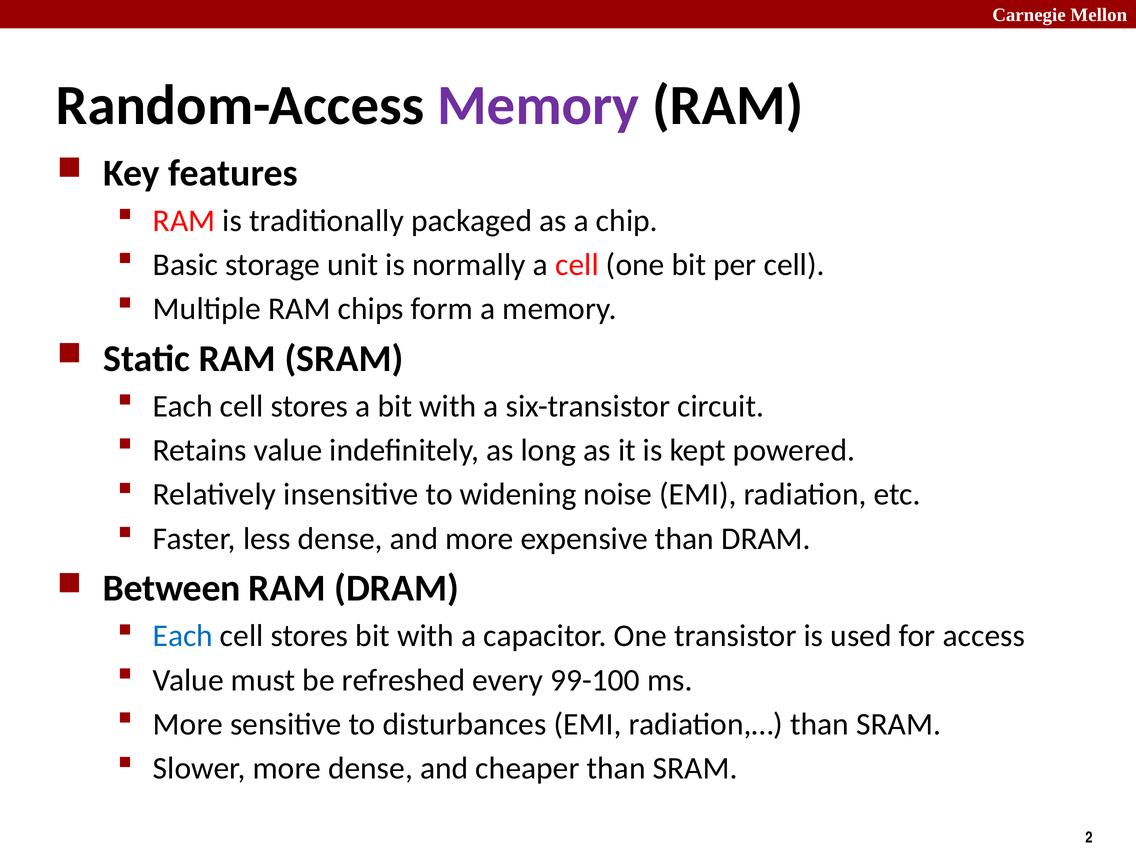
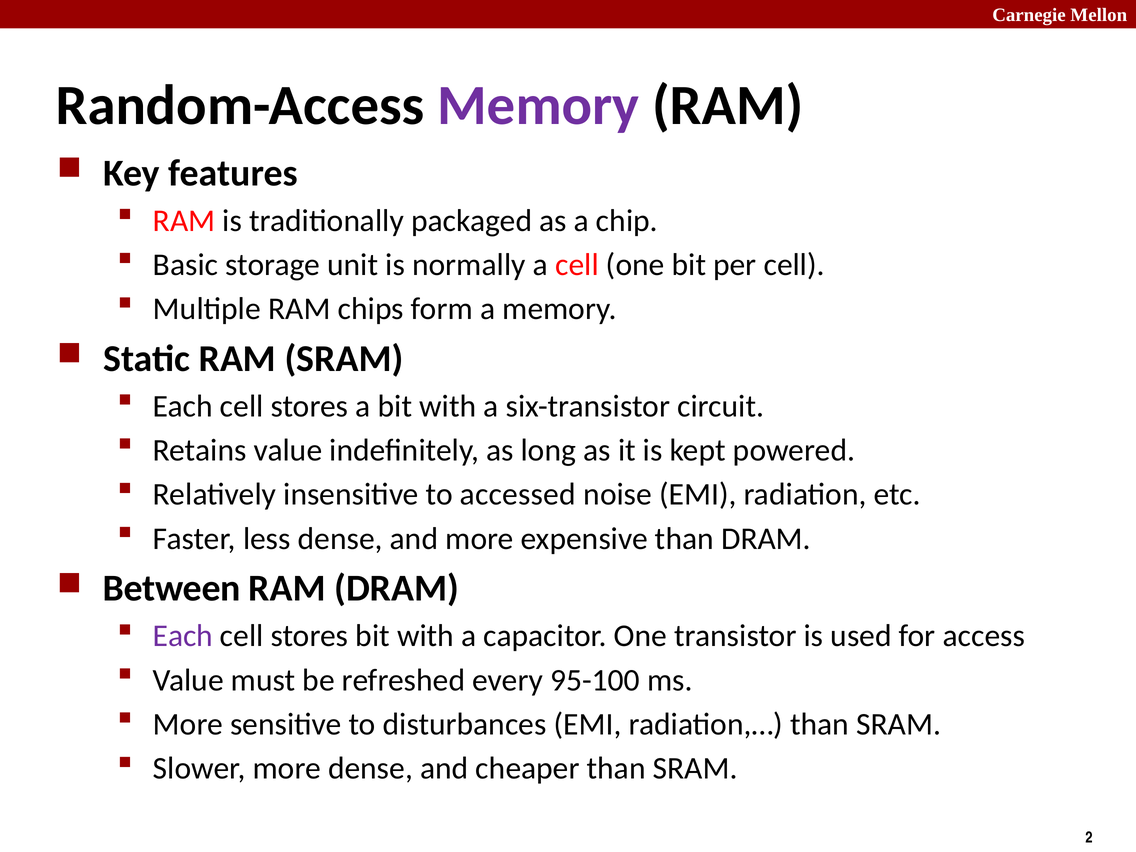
widening: widening -> accessed (518, 495)
Each colour: blue -> purple (183, 636)
99-100: 99-100 -> 95-100 (595, 680)
